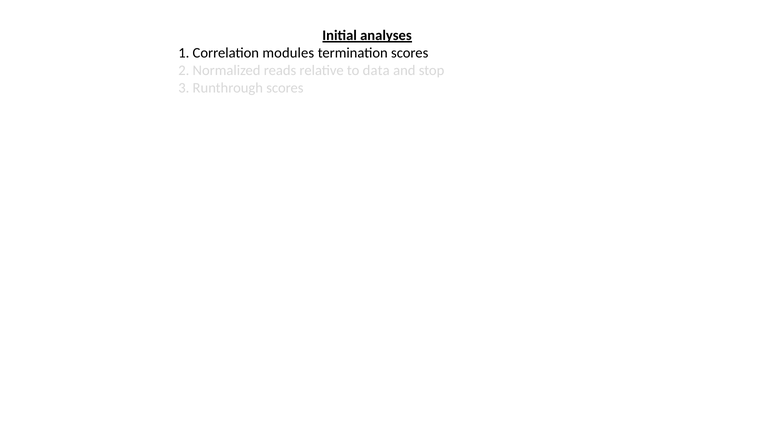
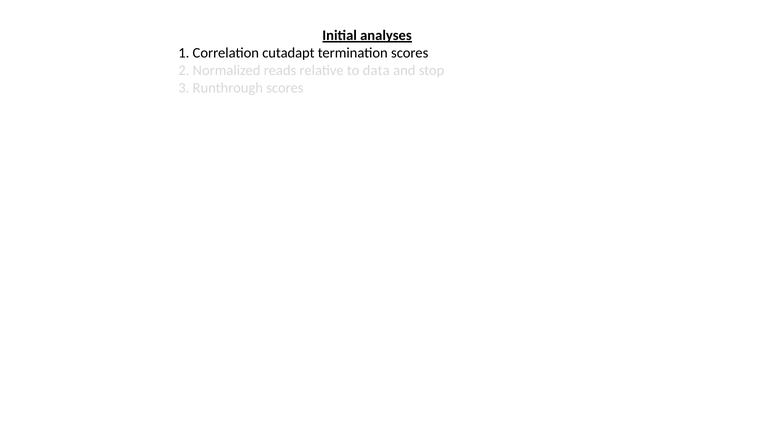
modules: modules -> cutadapt (288, 53)
